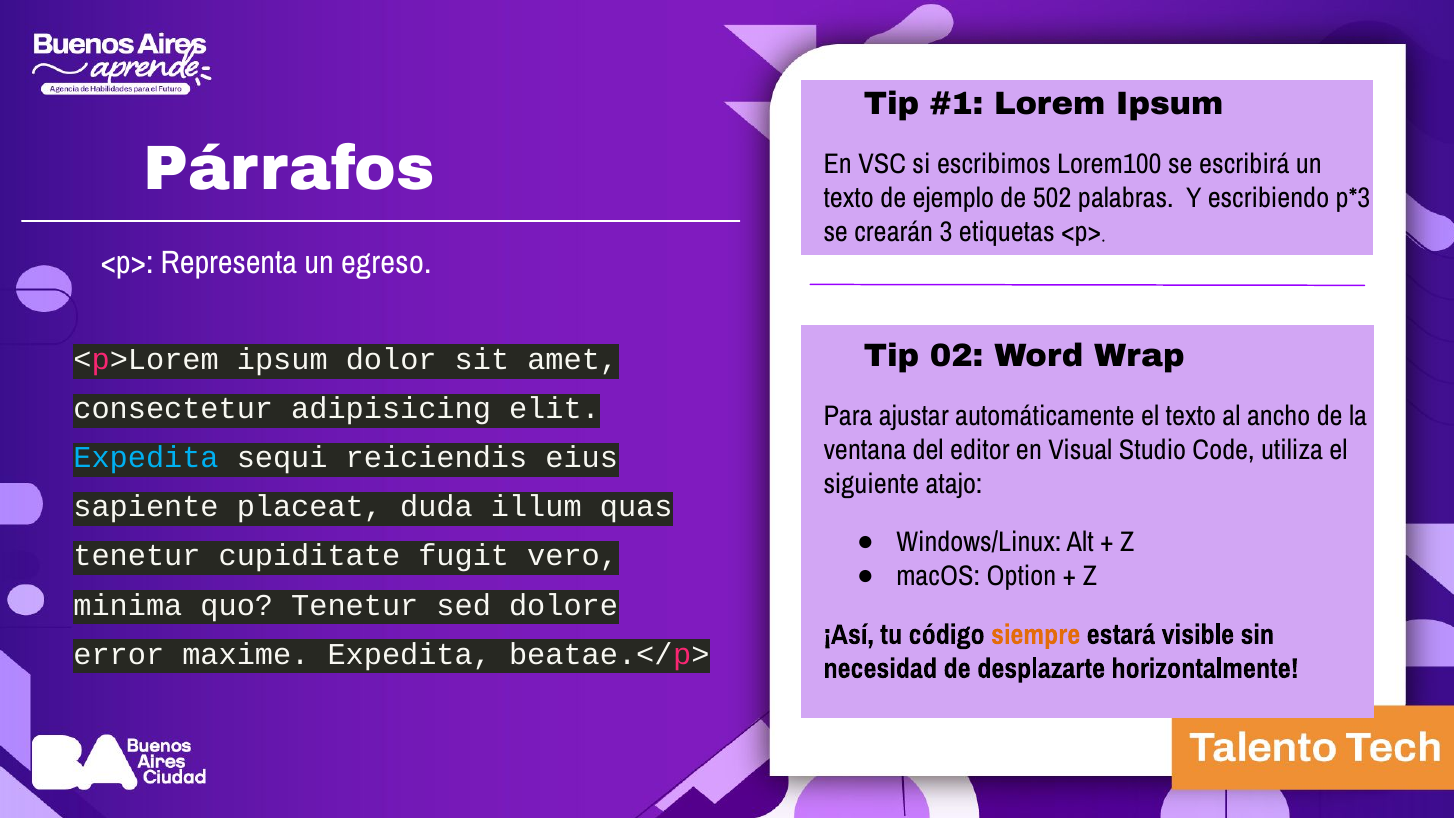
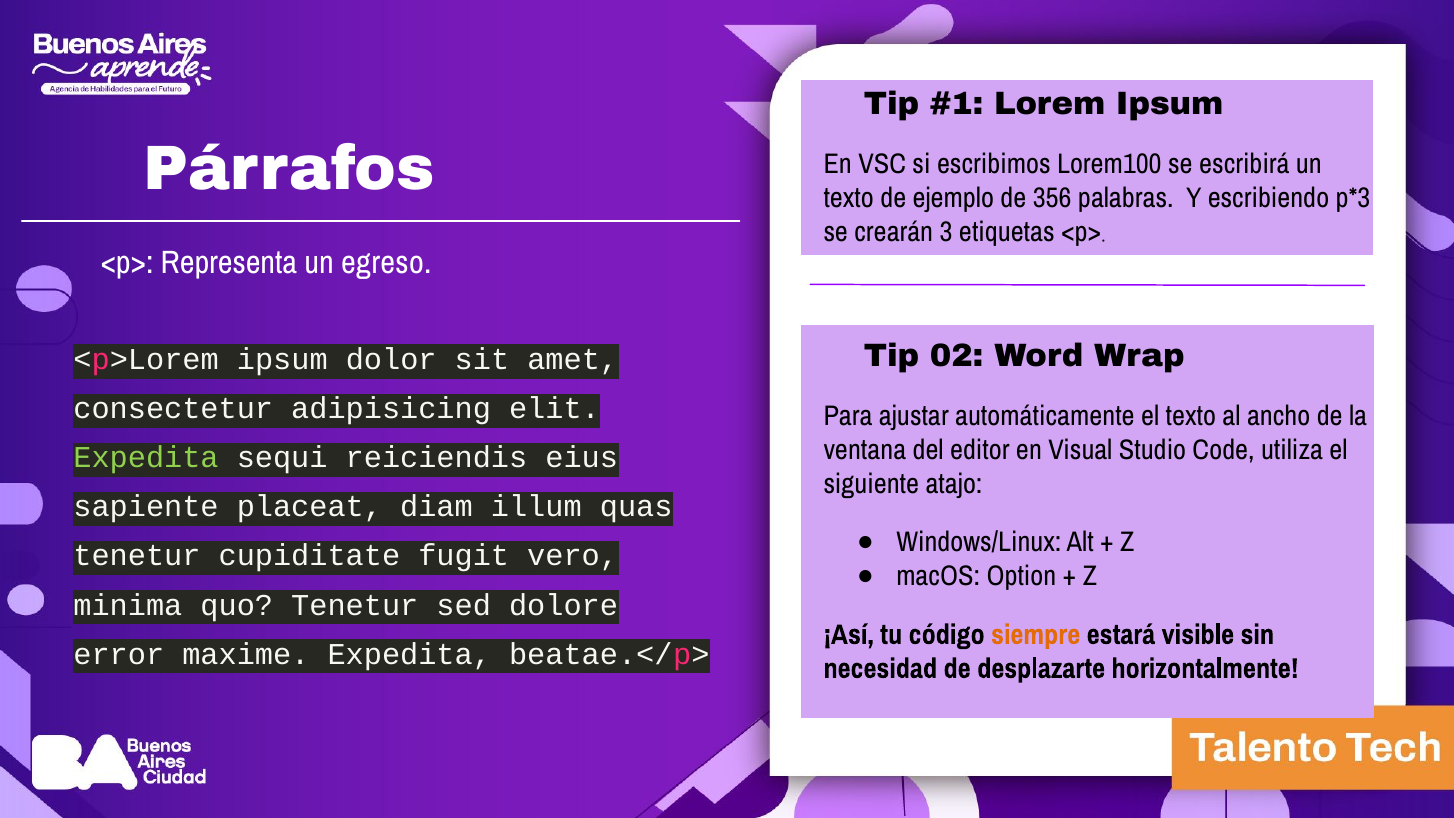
502: 502 -> 356 (1052, 198)
Expedita colour: light blue -> light green (146, 458)
duda: duda -> diam (436, 507)
